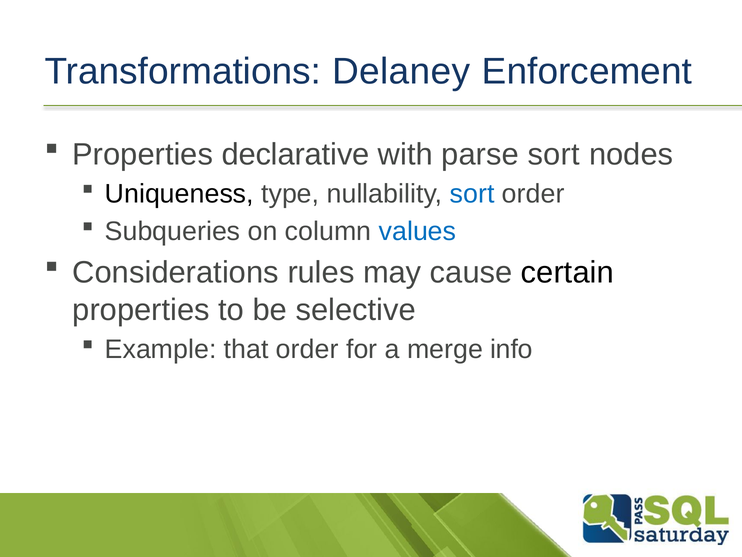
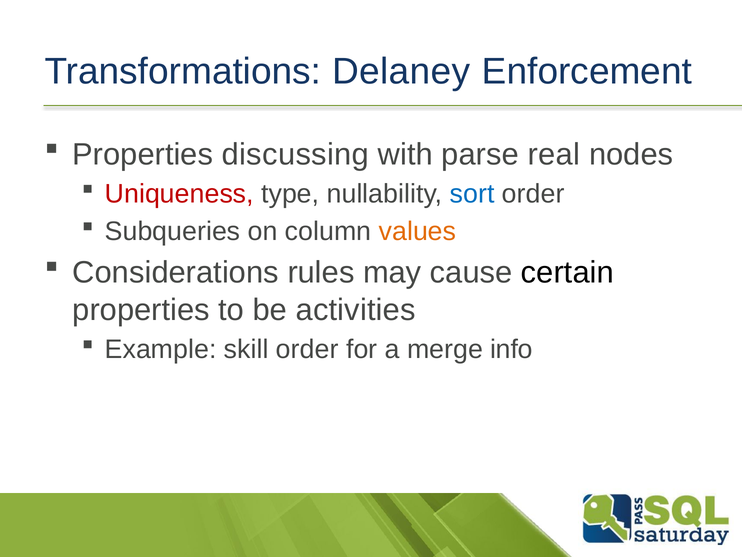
declarative: declarative -> discussing (295, 154)
parse sort: sort -> real (554, 154)
Uniqueness colour: black -> red (179, 194)
values colour: blue -> orange (418, 231)
selective: selective -> activities (356, 310)
that: that -> skill (246, 349)
